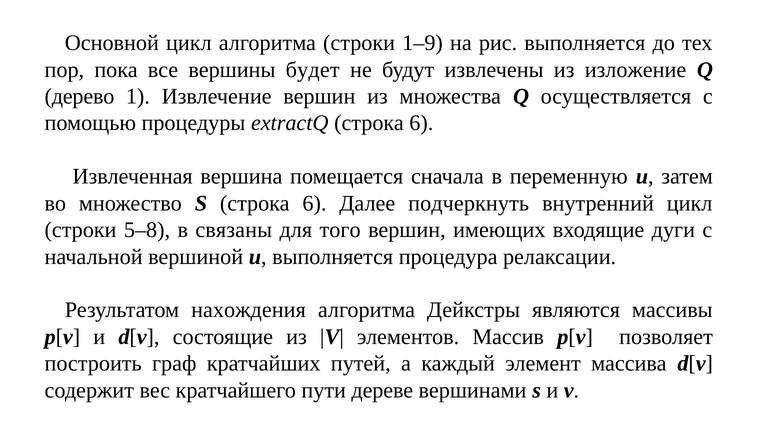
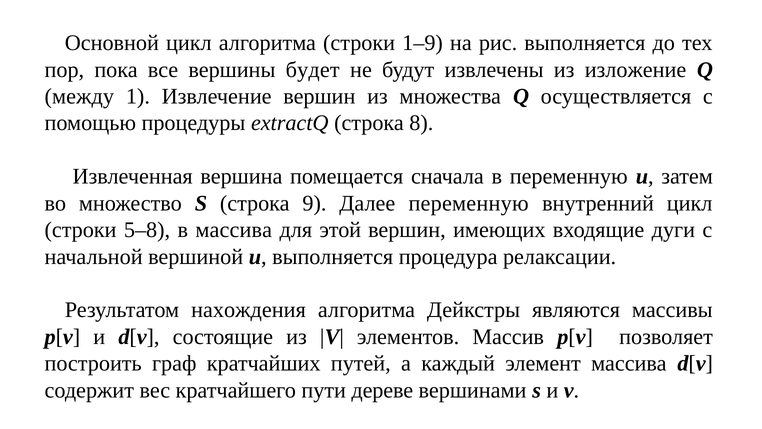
дерево: дерево -> между (79, 96)
extractQ строка 6: 6 -> 8 (421, 123)
S строка 6: 6 -> 9 (314, 203)
Далее подчеркнуть: подчеркнуть -> переменную (469, 203)
в связаны: связаны -> массива (234, 230)
того: того -> этой (340, 230)
